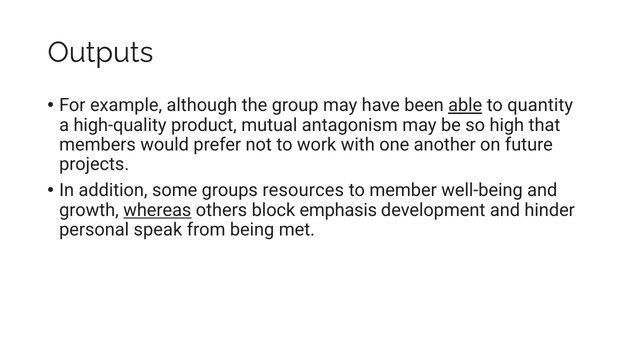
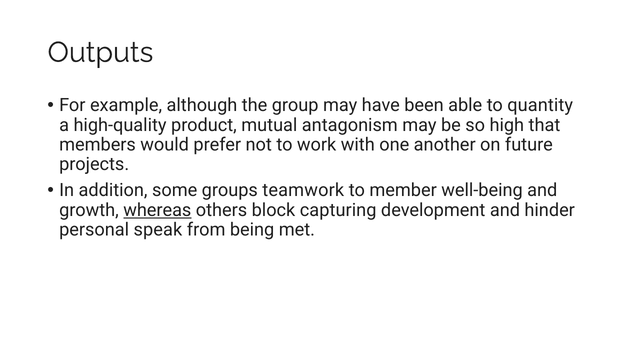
able underline: present -> none (465, 105)
resources: resources -> teamwork (303, 190)
emphasis: emphasis -> capturing (338, 210)
